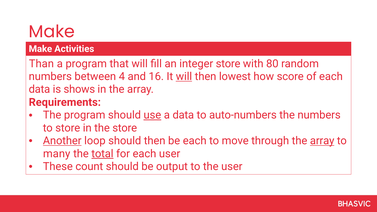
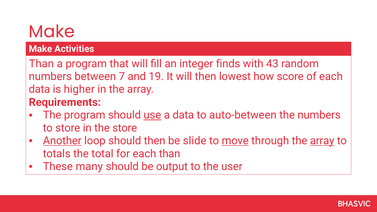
integer store: store -> finds (228, 64)
80: 80 -> 43 (272, 64)
4: 4 -> 7 (122, 77)
16: 16 -> 19 (156, 77)
will underline: present -> none (184, 77)
shows: shows -> higher (79, 89)
auto-numbers: auto-numbers -> auto-between (243, 115)
be each: each -> slide (195, 141)
move underline: none -> present (235, 141)
many: many -> totals (57, 154)
total underline: present -> none (102, 154)
each user: user -> than (170, 154)
count: count -> many (89, 167)
